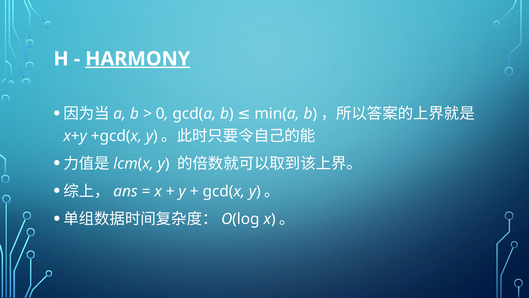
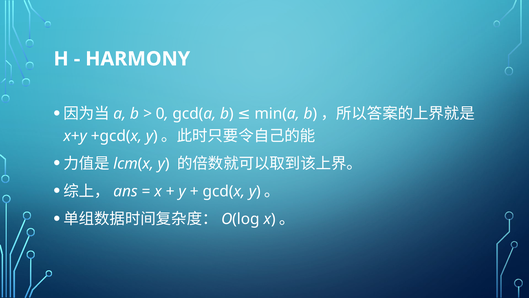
HARMONY underline: present -> none (138, 59)
